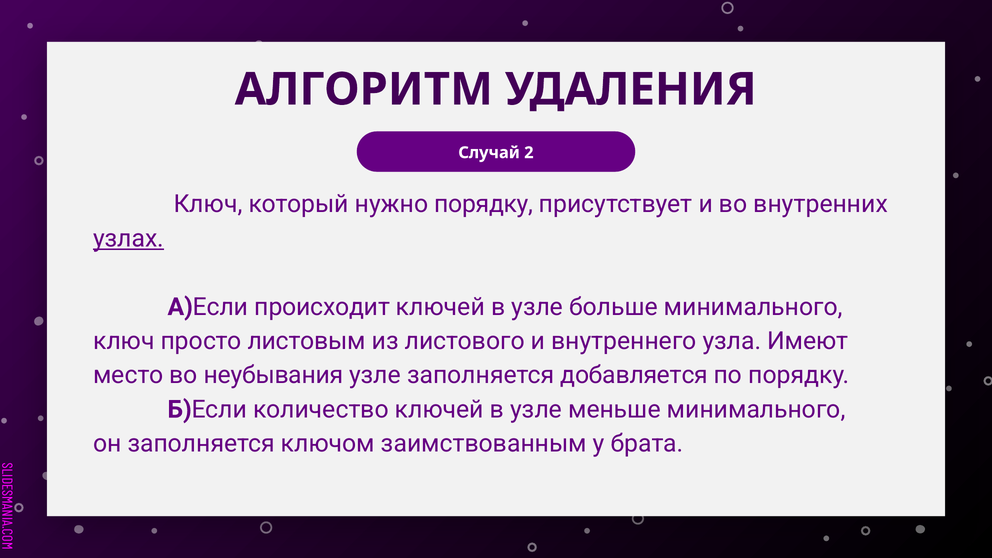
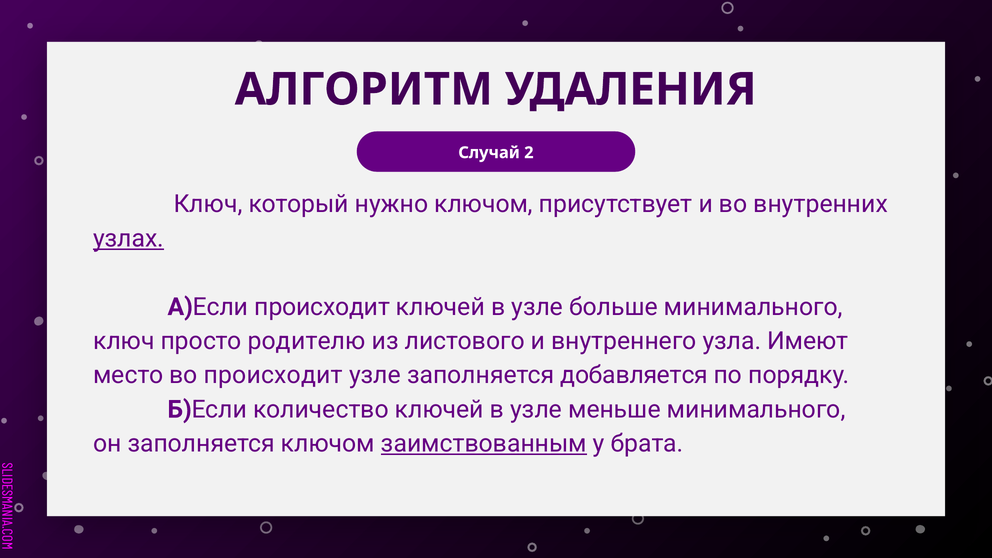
нужно порядку: порядку -> ключом (484, 204)
листовым: листовым -> родителю (307, 341)
во неубывания: неубывания -> происходит (273, 375)
заимствованным underline: none -> present (484, 444)
